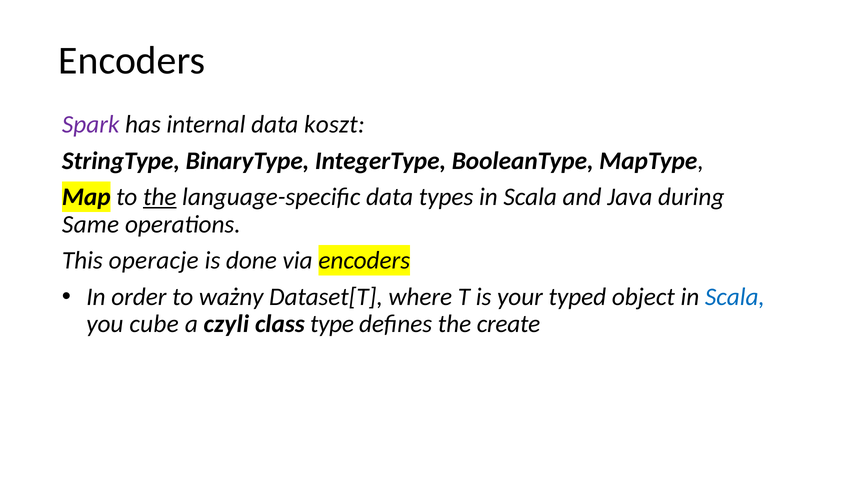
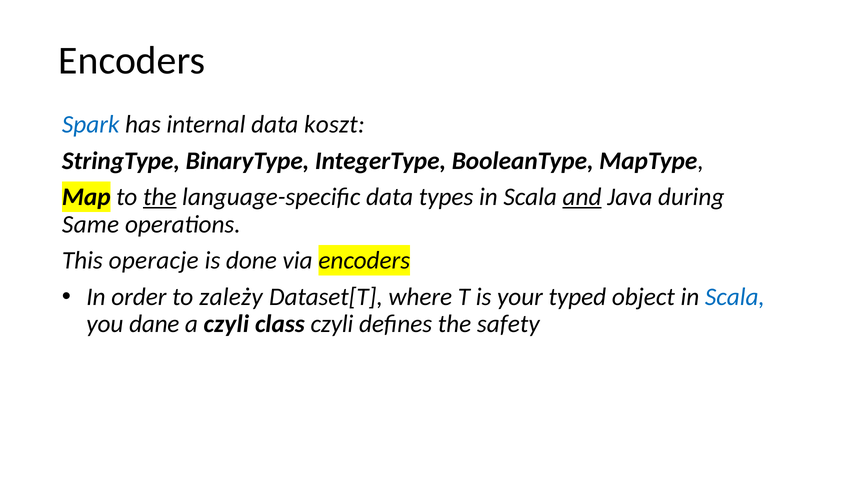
Spark colour: purple -> blue (91, 125)
and underline: none -> present (582, 197)
ważny: ważny -> zależy (231, 297)
cube: cube -> dane (154, 324)
class type: type -> czyli (332, 324)
create: create -> safety (508, 324)
